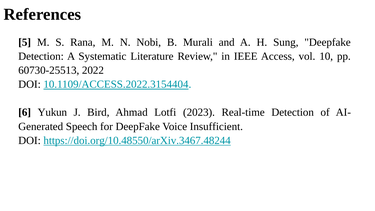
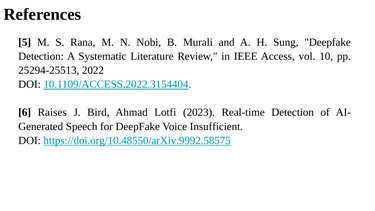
60730-25513: 60730-25513 -> 25294-25513 (49, 70)
Yukun: Yukun -> Raises (52, 112)
https://doi.org/10.48550/arXiv.3467.48244: https://doi.org/10.48550/arXiv.3467.48244 -> https://doi.org/10.48550/arXiv.9992.58575 (137, 140)
